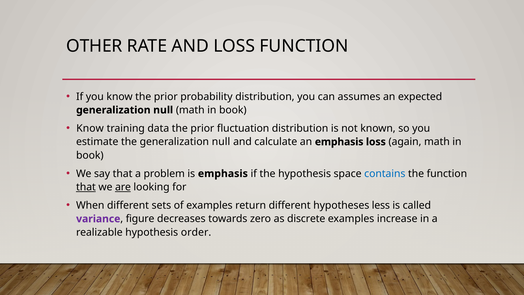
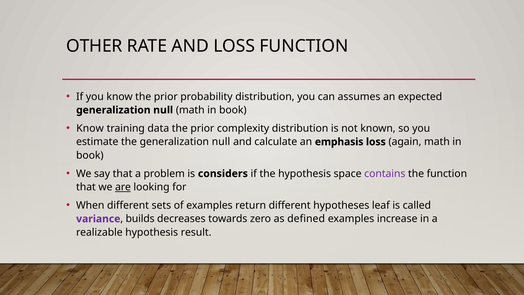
fluctuation: fluctuation -> complexity (243, 128)
is emphasis: emphasis -> considers (223, 173)
contains colour: blue -> purple (385, 173)
that underline: present -> none (86, 187)
less: less -> leaf (381, 205)
figure: figure -> builds (140, 219)
discrete: discrete -> defined (306, 219)
order: order -> result (196, 232)
